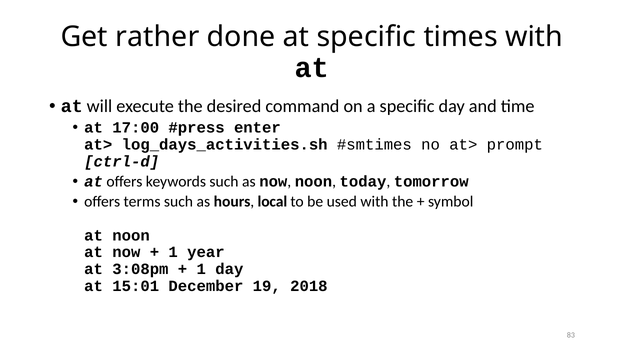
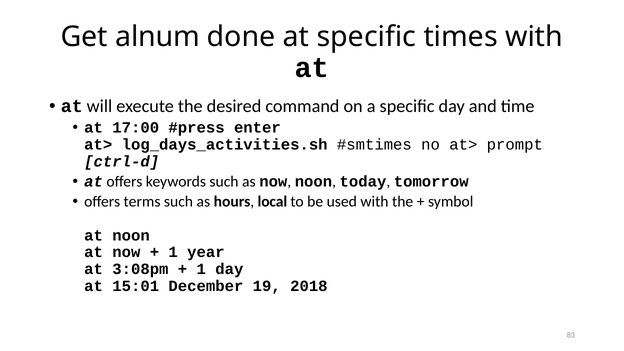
rather: rather -> alnum (158, 37)
